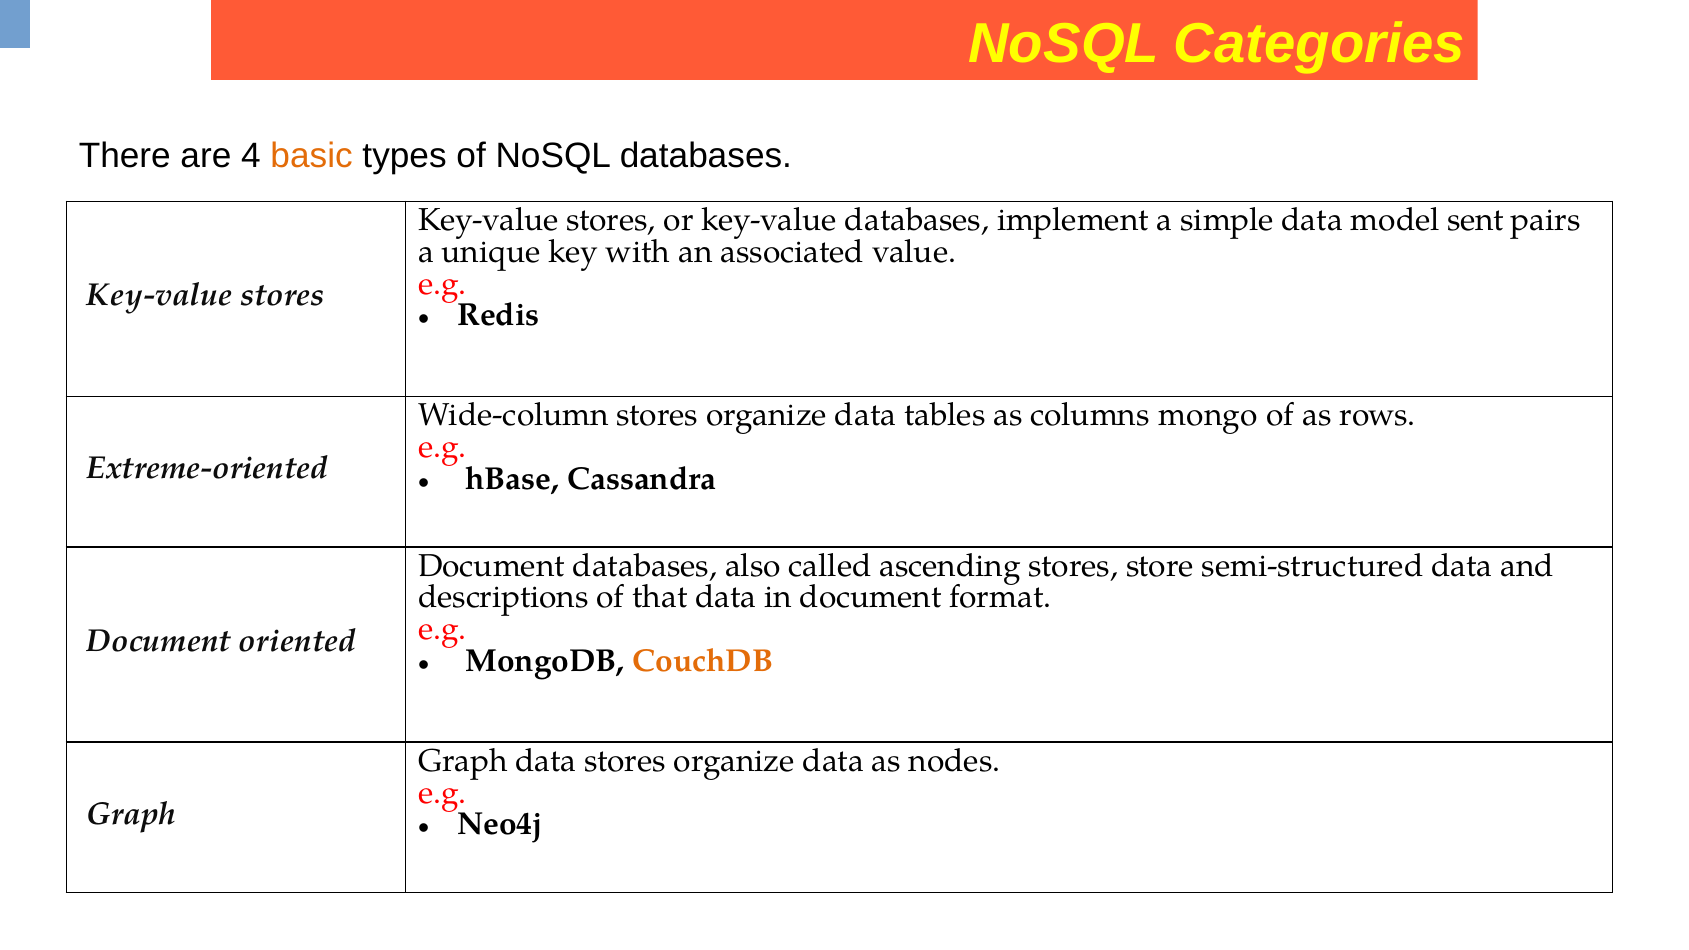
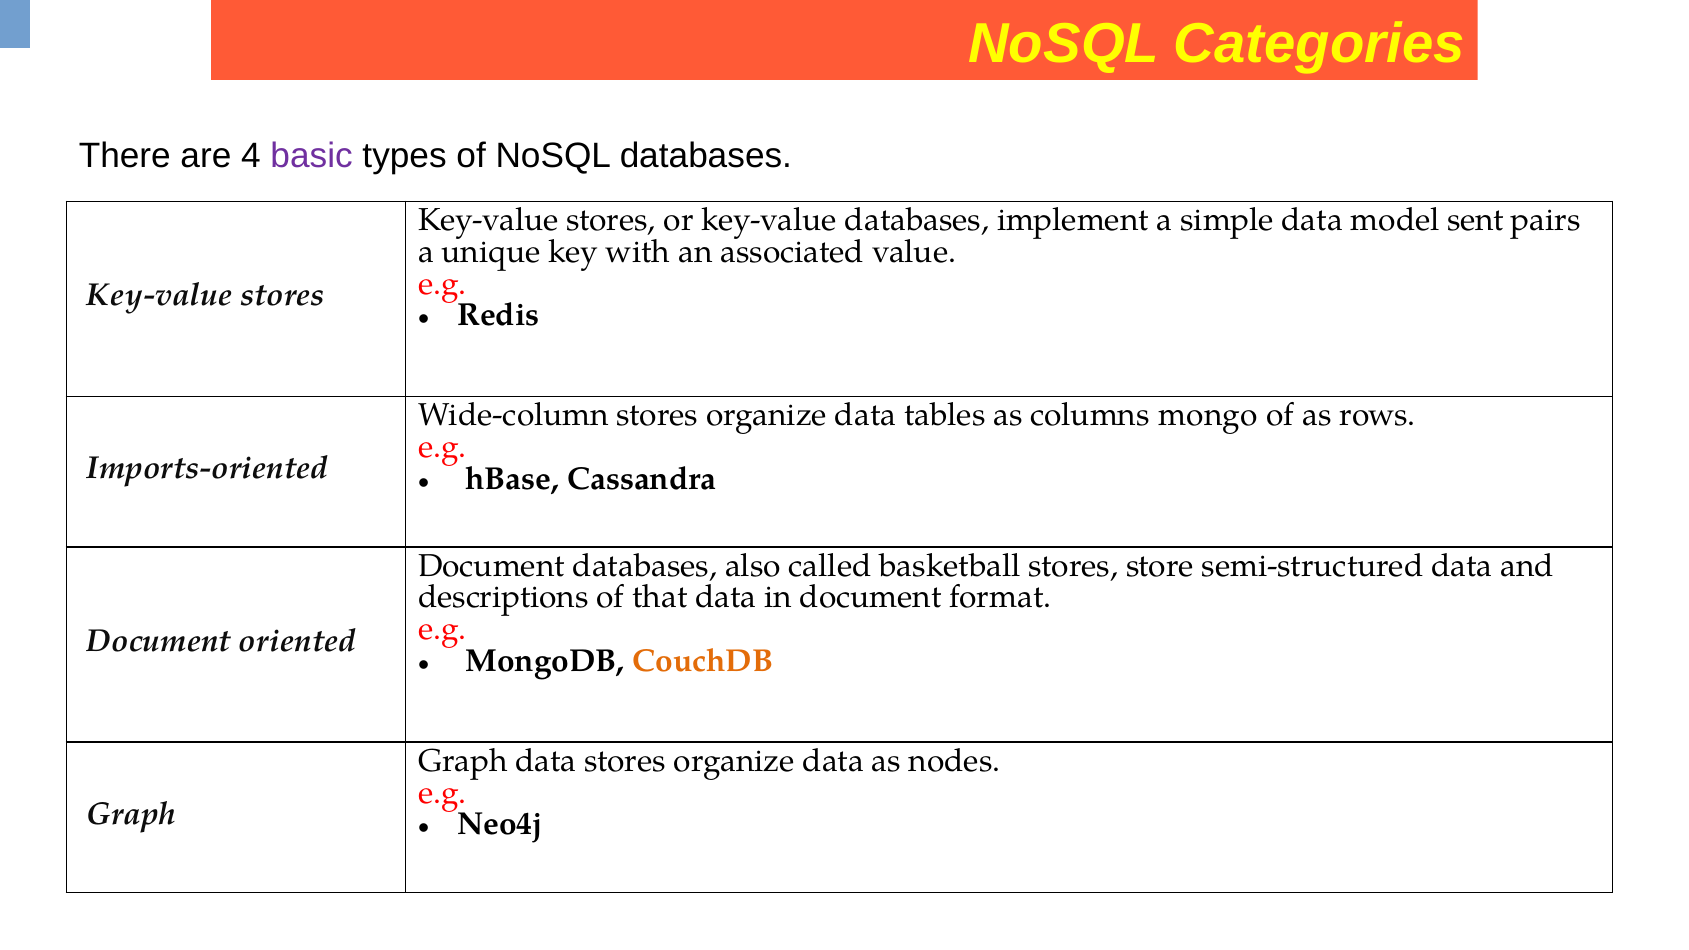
basic colour: orange -> purple (312, 156)
Extreme-oriented: Extreme-oriented -> Imports-oriented (207, 468)
ascending: ascending -> basketball (950, 566)
